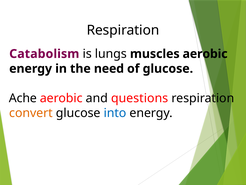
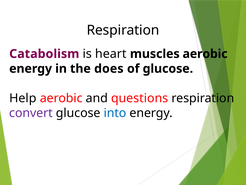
lungs: lungs -> heart (111, 54)
need: need -> does (109, 68)
Ache: Ache -> Help (23, 98)
convert colour: orange -> purple (31, 113)
